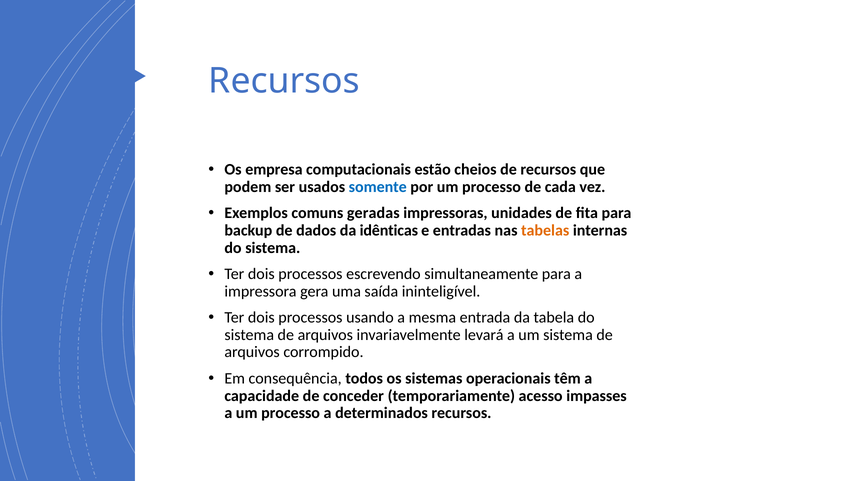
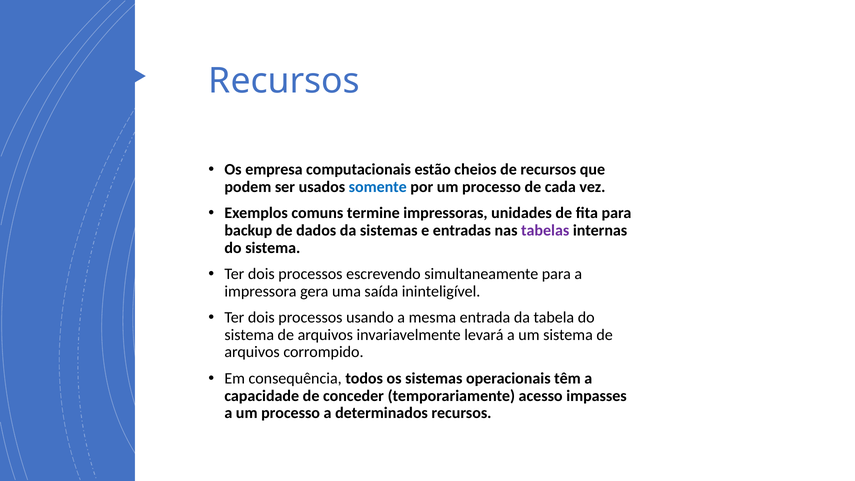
geradas: geradas -> termine (373, 213)
da idênticas: idênticas -> sistemas (389, 230)
tabelas colour: orange -> purple (545, 230)
